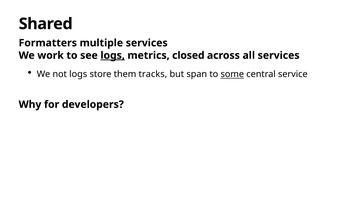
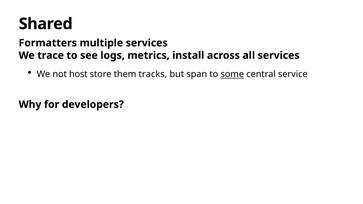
work: work -> trace (51, 55)
logs underline: present -> none (113, 55)
closed: closed -> install (188, 55)
not logs: logs -> host (78, 74)
